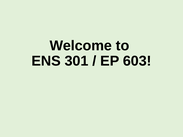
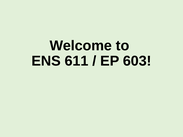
301: 301 -> 611 (77, 61)
